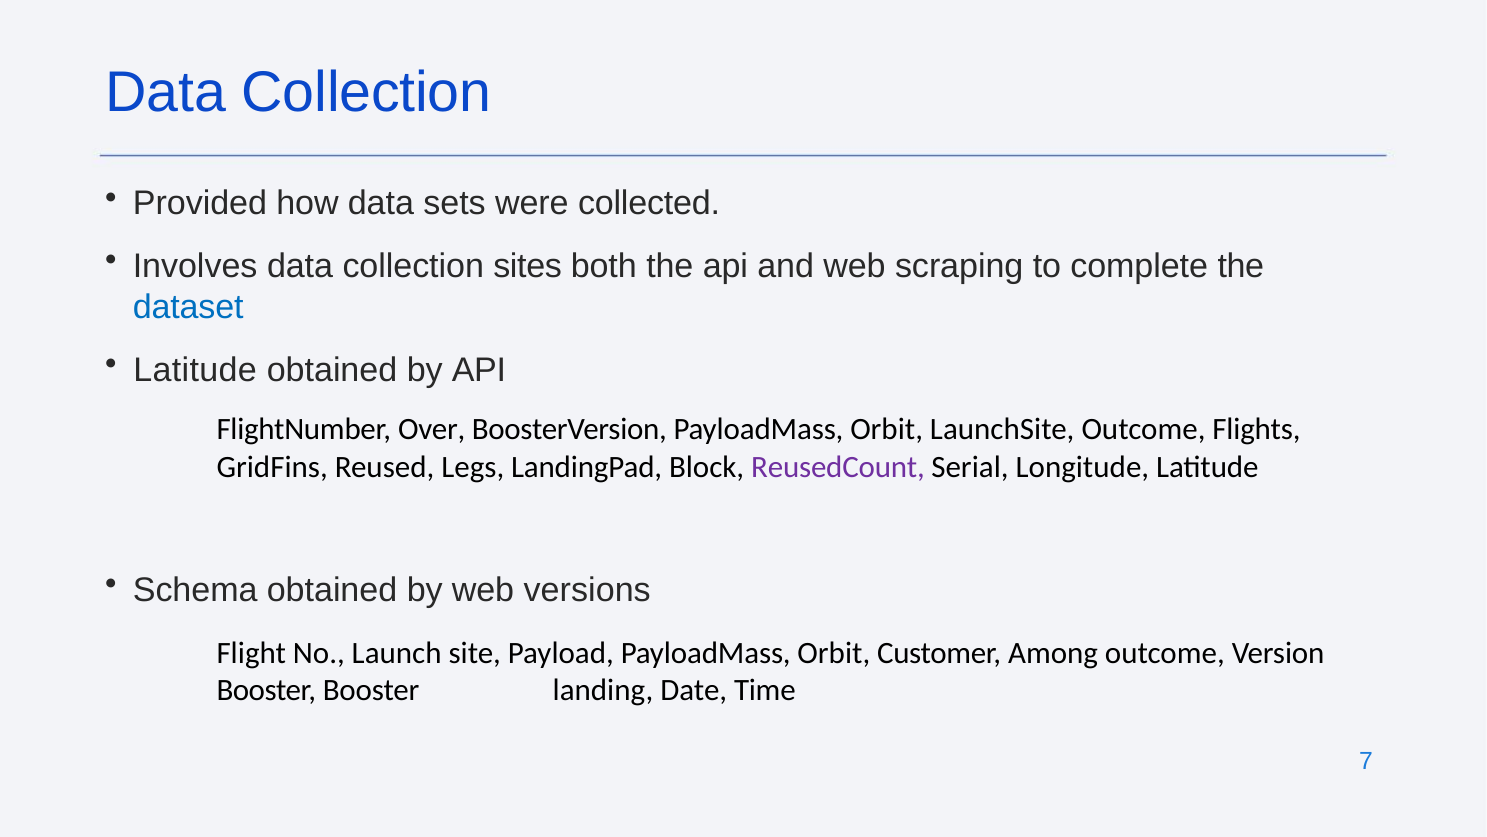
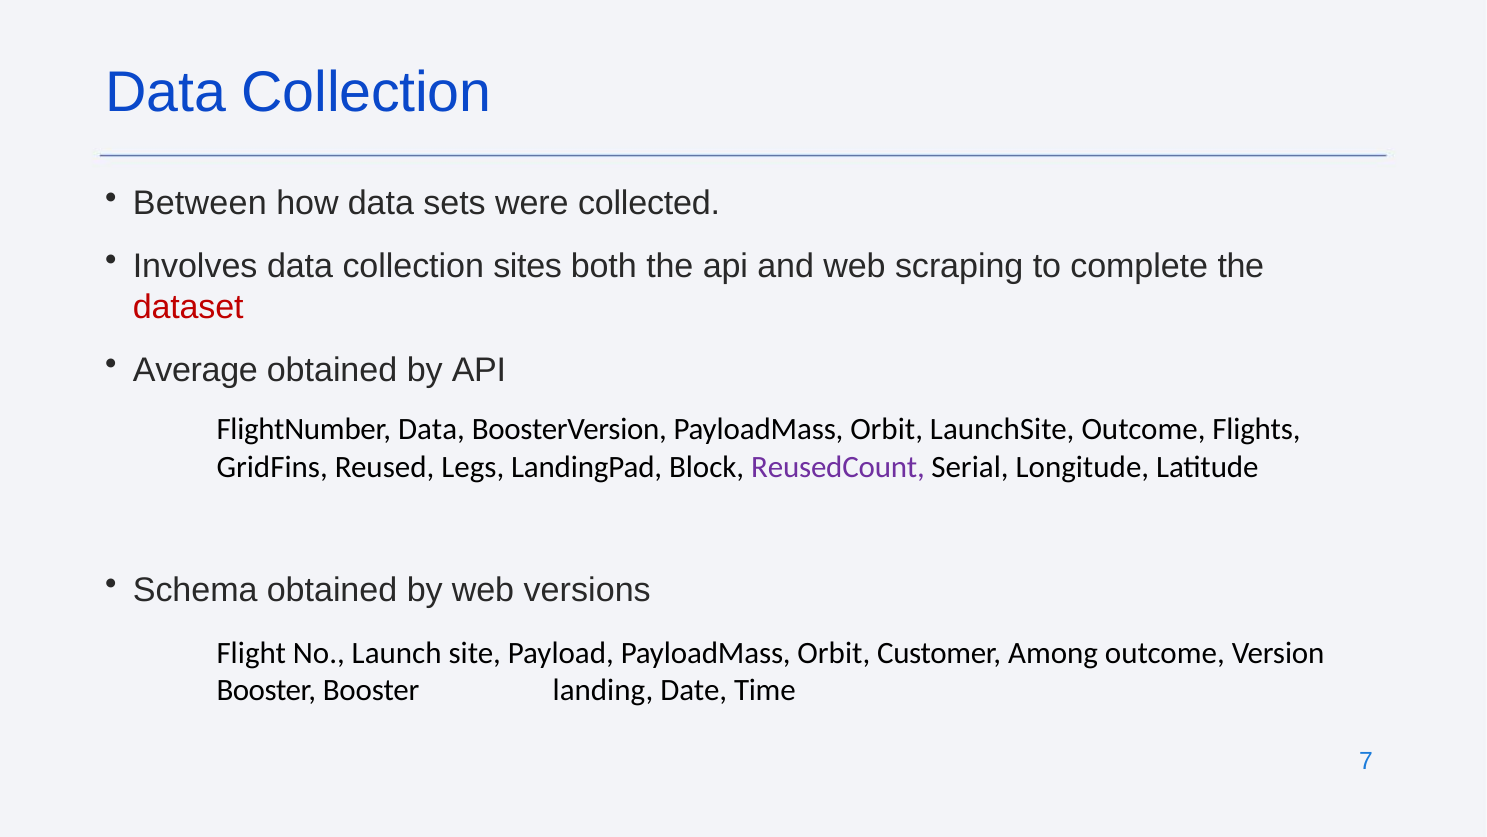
Provided: Provided -> Between (200, 203)
dataset colour: blue -> red (188, 307)
Latitude: Latitude -> Average (195, 370)
FlightNumber Over: Over -> Data (431, 429)
